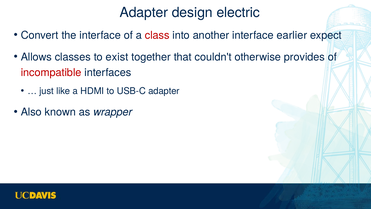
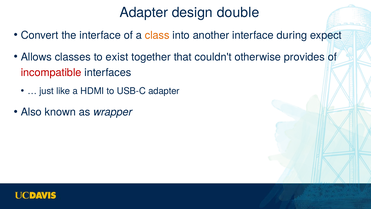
electric: electric -> double (238, 12)
class colour: red -> orange (157, 35)
earlier: earlier -> during (292, 35)
